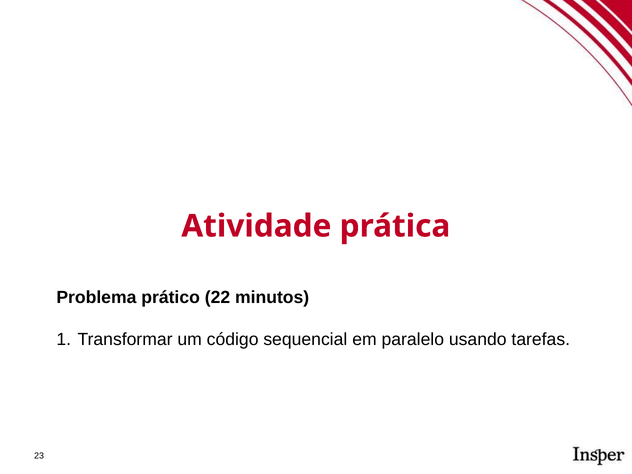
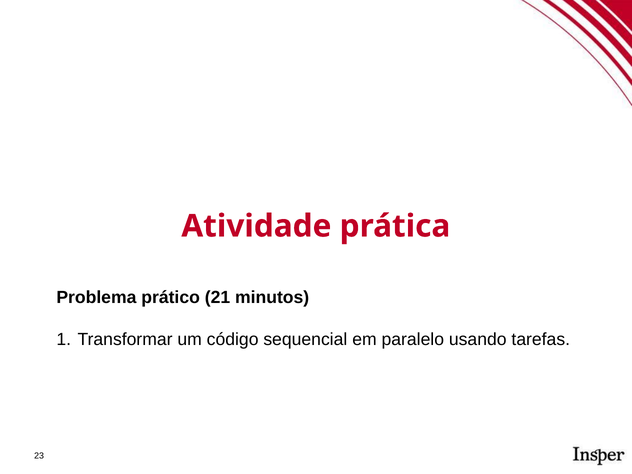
22: 22 -> 21 (217, 297)
